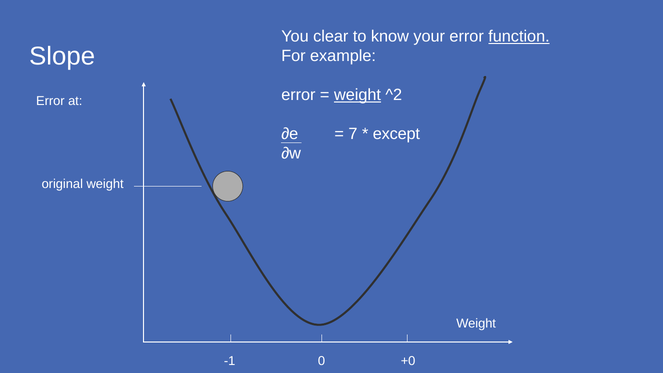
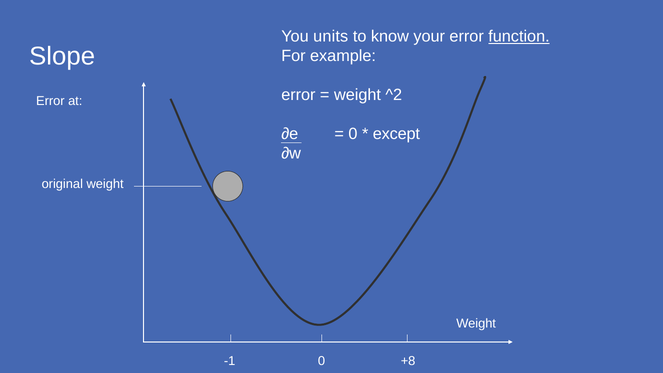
clear: clear -> units (331, 37)
weight underline: present -> none (357, 95)
7: 7 -> 0 (353, 134)
+0: +0 -> +8 (408, 361)
